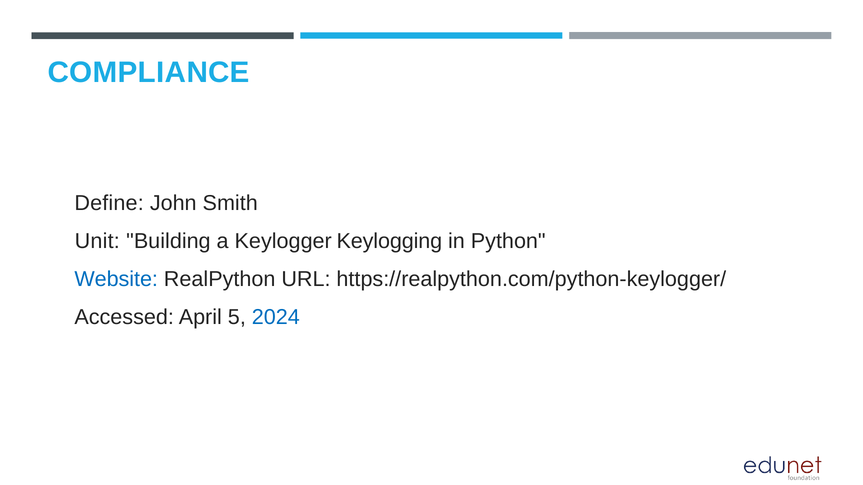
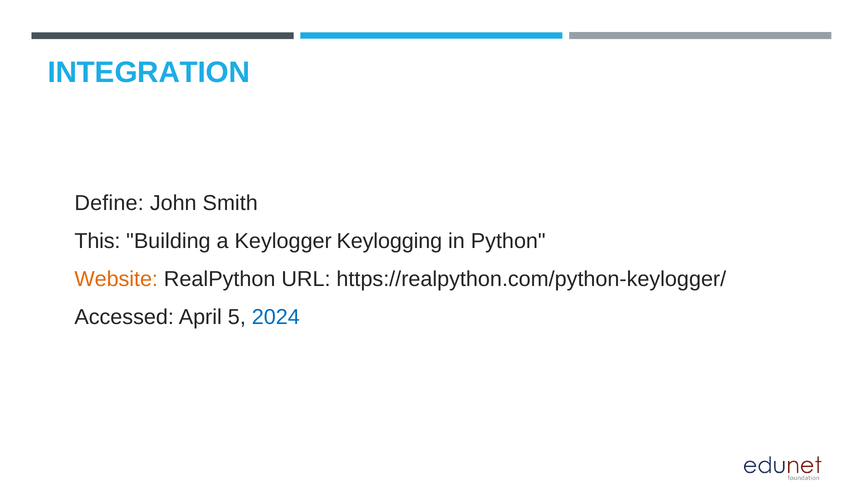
COMPLIANCE: COMPLIANCE -> INTEGRATION (149, 73)
Unit: Unit -> This (97, 241)
Website colour: blue -> orange (116, 279)
